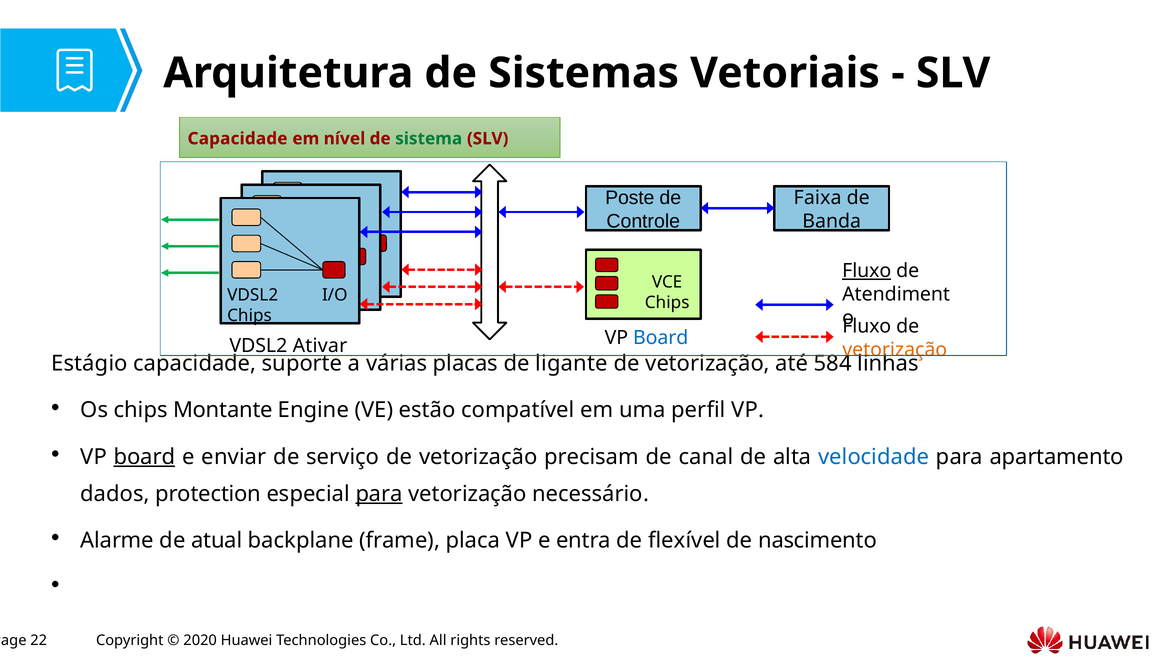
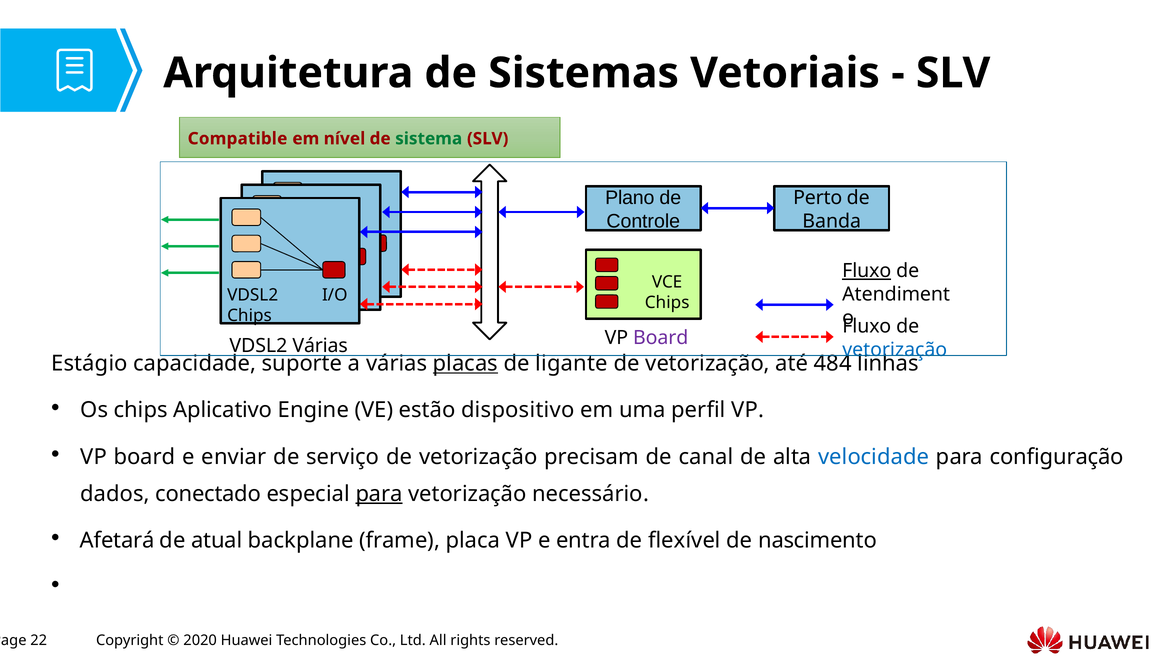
Capacidade: Capacidade -> Compatible (238, 138)
Poste: Poste -> Plano (630, 198)
Faixa: Faixa -> Perto (818, 198)
Board colour: blue -> purple (661, 337)
VDSL2 Ativar: Ativar -> Várias (320, 346)
vetorização colour: orange -> blue (895, 350)
placas underline: none -> present (465, 363)
584: 584 -> 484 (833, 363)
Montante: Montante -> Aplicativo (223, 410)
compatível: compatível -> dispositivo (518, 410)
board underline: present -> none (144, 456)
apartamento: apartamento -> configuração (1057, 456)
protection: protection -> conectado (208, 493)
Alarme: Alarme -> Afetará (117, 540)
